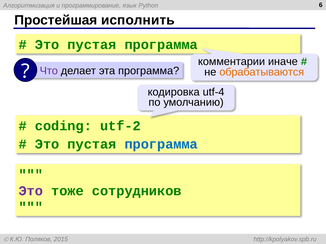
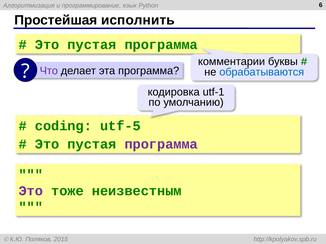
иначе: иначе -> буквы (283, 62)
обрабатываются colour: orange -> blue (262, 72)
utf-4: utf-4 -> utf-1 (214, 92)
utf-2: utf-2 -> utf-5 (120, 126)
программа colour: blue -> purple (161, 145)
сотрудников: сотрудников -> неизвестным (137, 191)
